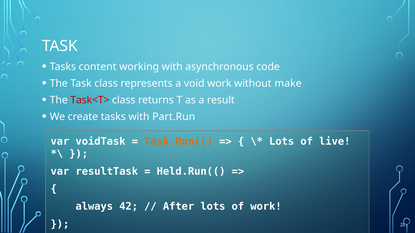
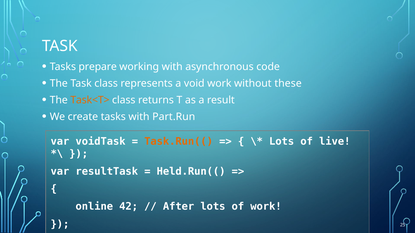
content: content -> prepare (98, 67)
make: make -> these (288, 84)
Task<T> colour: red -> orange (90, 100)
always: always -> online (94, 207)
